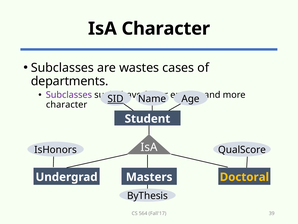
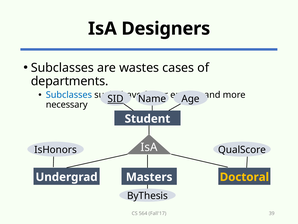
IsA Character: Character -> Designers (166, 29)
Subclasses colour: purple -> blue (69, 95)
character: character -> necessary (67, 105)
